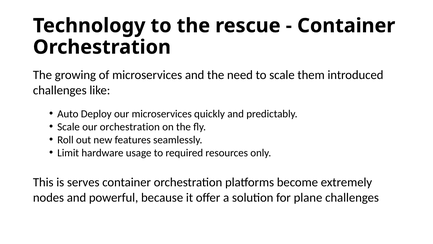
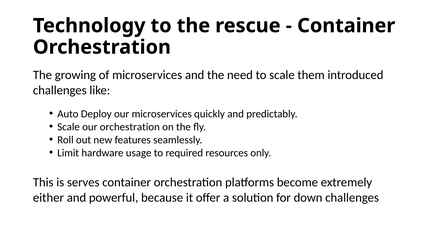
nodes: nodes -> either (48, 197)
plane: plane -> down (308, 197)
